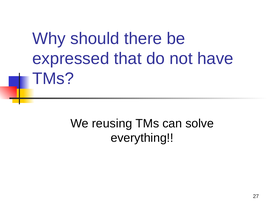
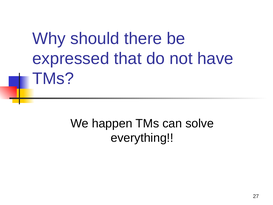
reusing: reusing -> happen (112, 123)
